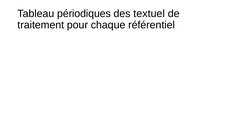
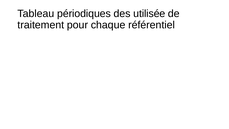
textuel: textuel -> utilisée (149, 14)
